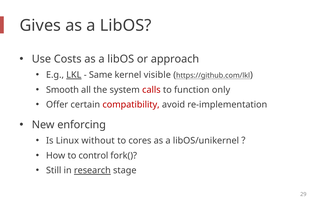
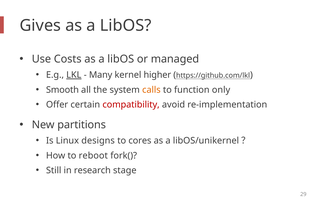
approach: approach -> managed (175, 59)
Same: Same -> Many (101, 75)
visible: visible -> higher (157, 75)
calls colour: red -> orange (151, 90)
enforcing: enforcing -> partitions (82, 125)
without: without -> designs (98, 141)
control: control -> reboot (93, 155)
research underline: present -> none (92, 170)
